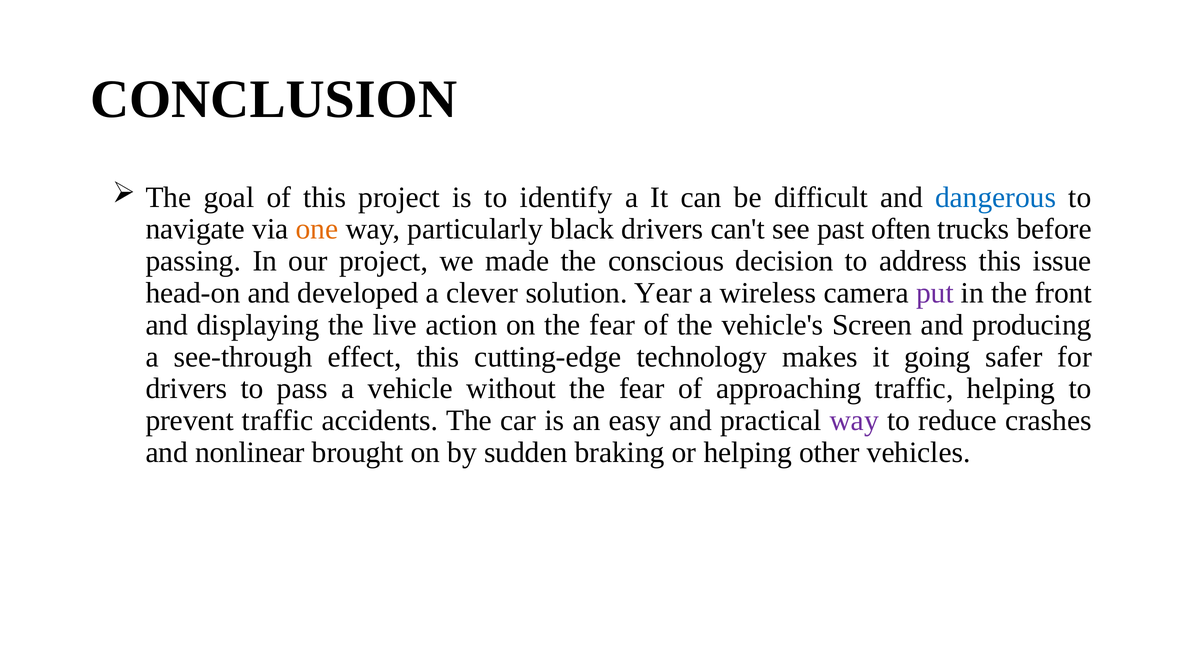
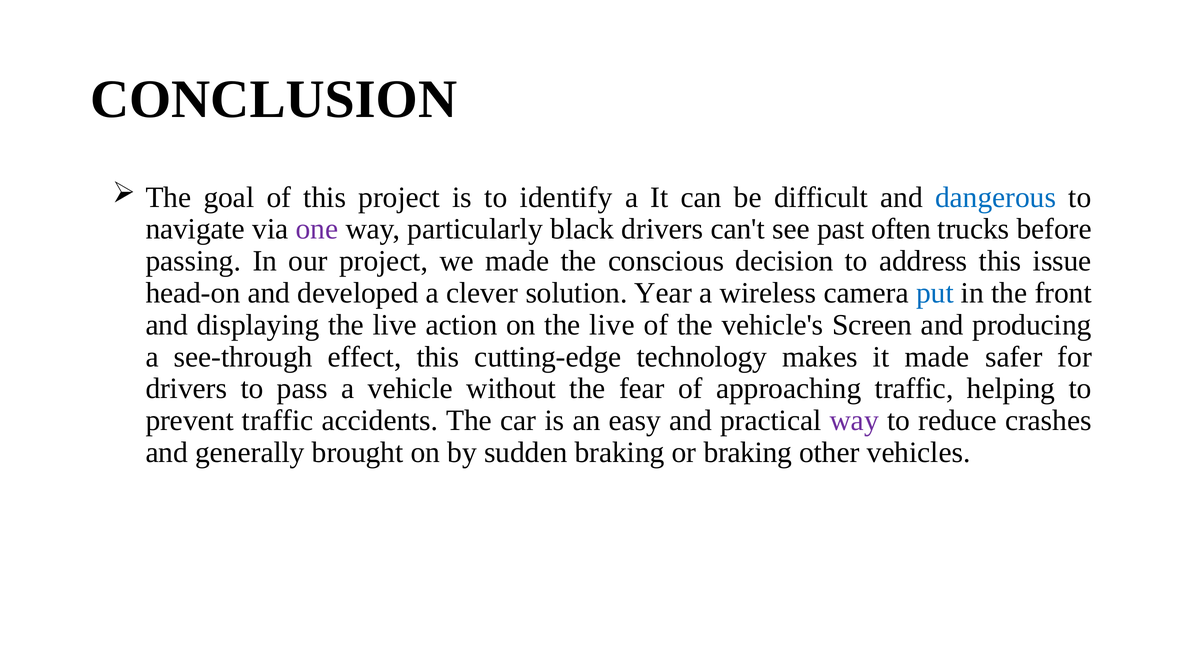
one colour: orange -> purple (317, 229)
put colour: purple -> blue (935, 293)
on the fear: fear -> live (612, 325)
it going: going -> made (937, 357)
nonlinear: nonlinear -> generally (250, 452)
or helping: helping -> braking (748, 452)
